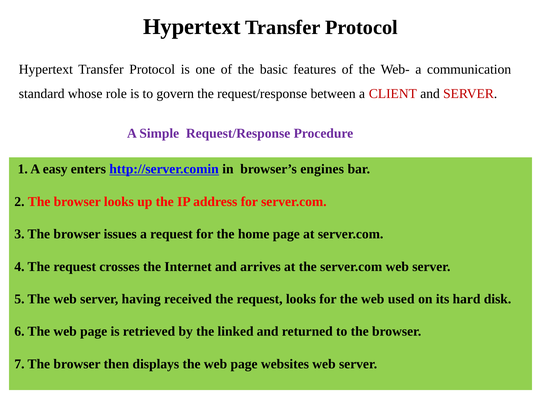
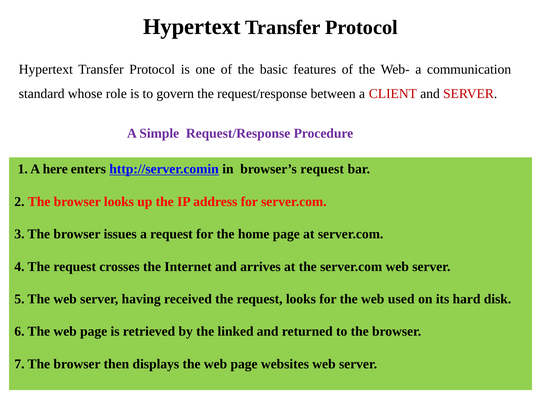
easy: easy -> here (55, 169)
browser’s engines: engines -> request (322, 169)
